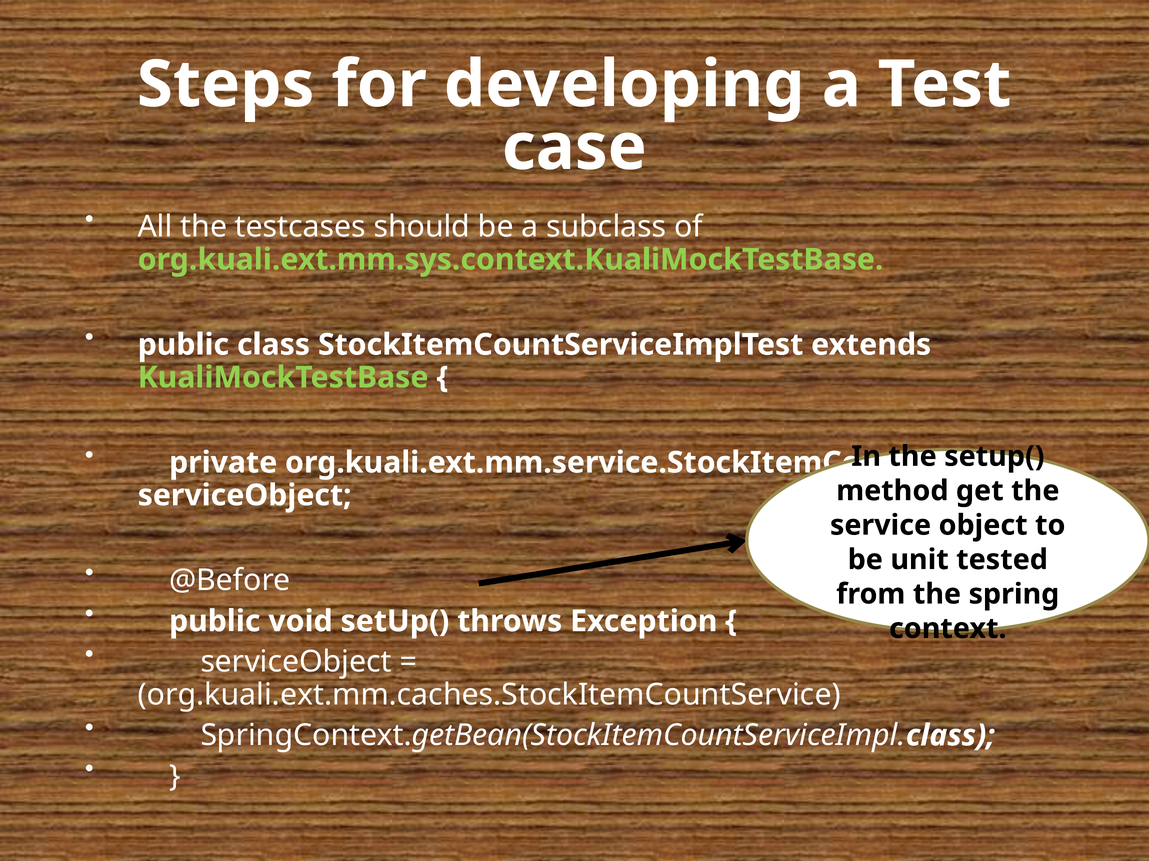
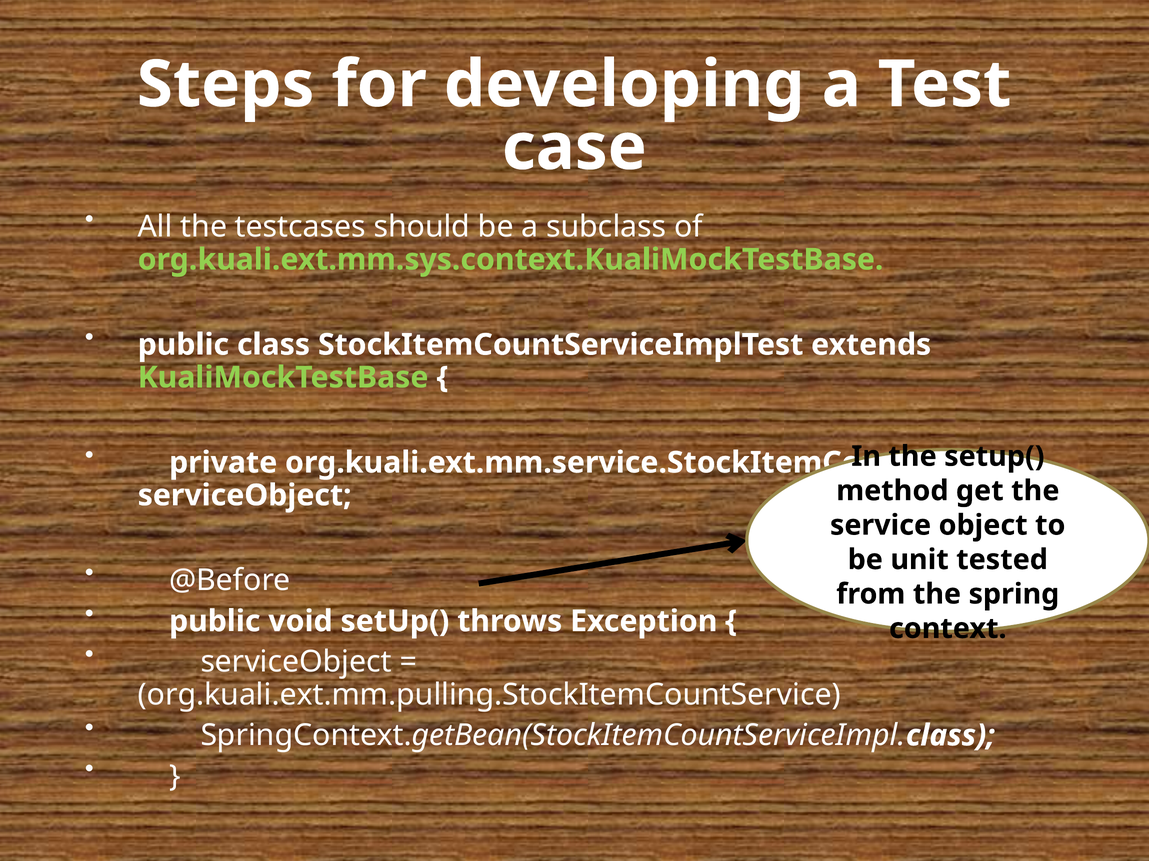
org.kuali.ext.mm.caches.StockItemCountService: org.kuali.ext.mm.caches.StockItemCountService -> org.kuali.ext.mm.pulling.StockItemCountService (489, 695)
